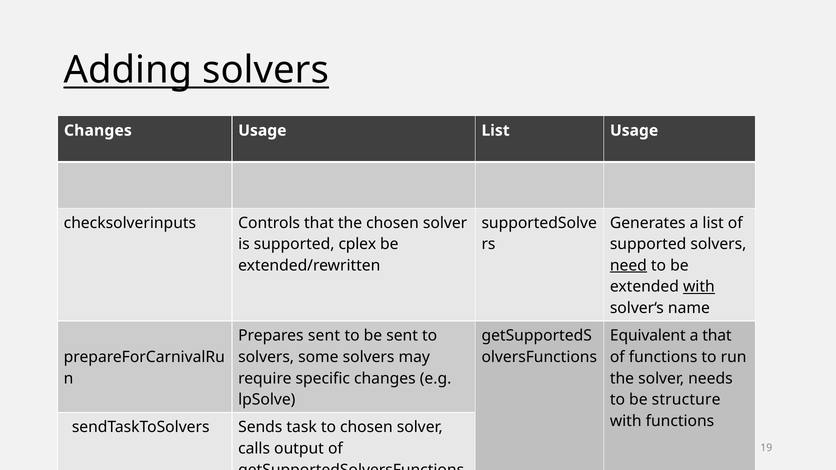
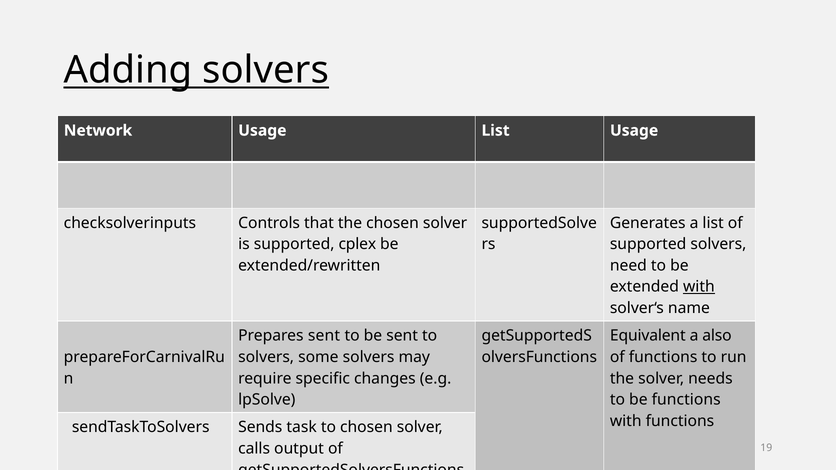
Changes: Changes -> Network (98, 131)
need underline: present -> none (628, 266)
a that: that -> also (717, 336)
be structure: structure -> functions (686, 400)
